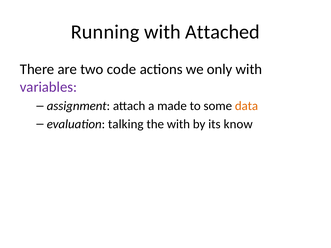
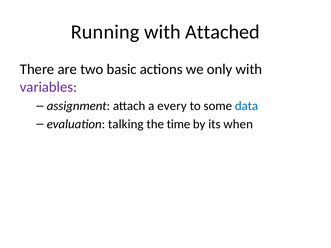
code: code -> basic (122, 69)
made: made -> every (172, 106)
data colour: orange -> blue (246, 106)
the with: with -> time (178, 124)
know: know -> when (238, 124)
